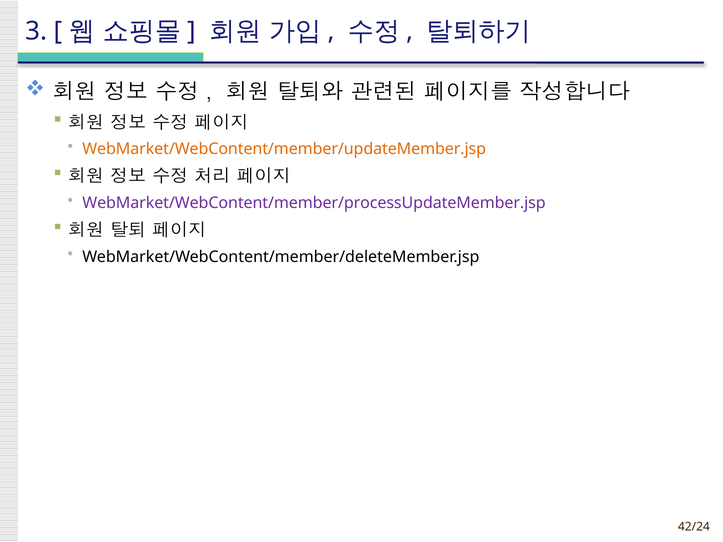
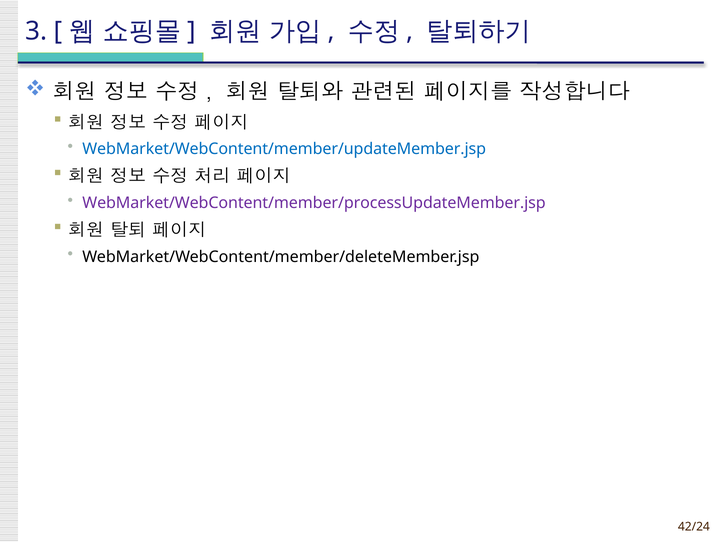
WebMarket/WebContent/member/updateMember.jsp colour: orange -> blue (284, 149)
